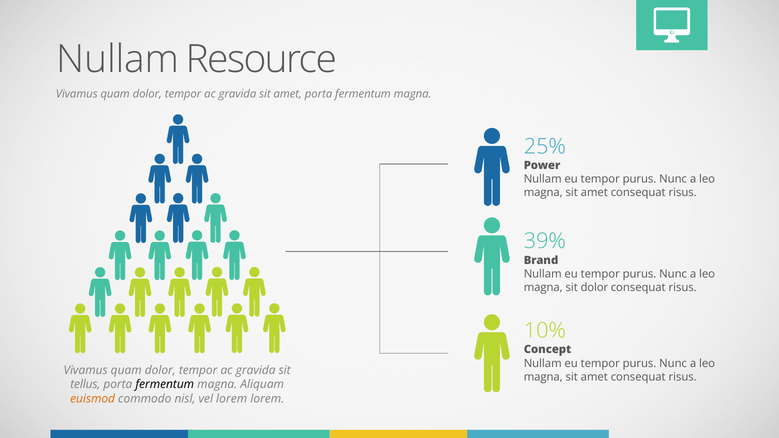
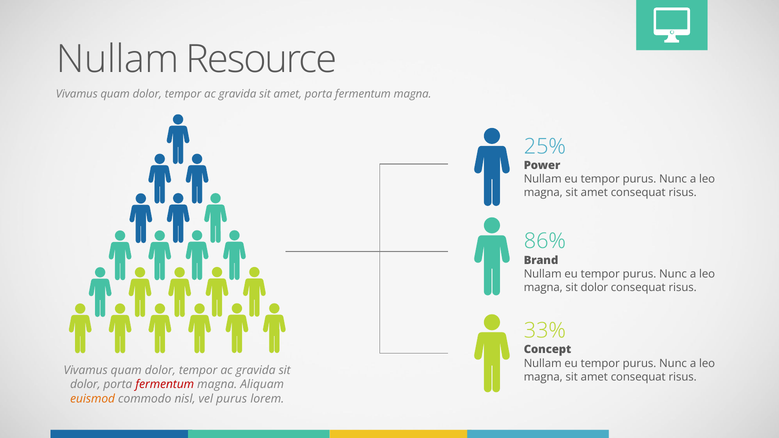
39%: 39% -> 86% (545, 241)
10%: 10% -> 33% (545, 331)
tellus: tellus -> dolor (85, 385)
fermentum colour: black -> red (165, 385)
vel lorem: lorem -> purus (232, 399)
